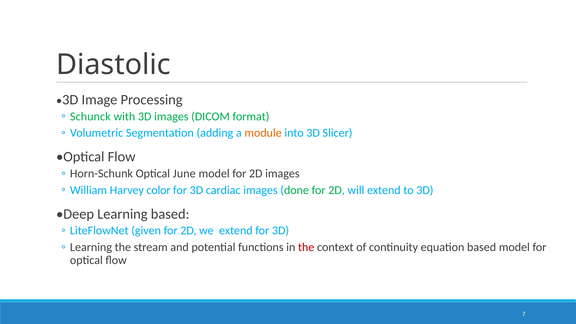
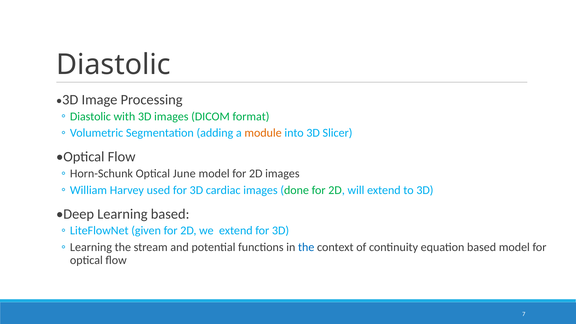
Schunck: Schunck -> Diastolic (90, 116)
color: color -> used (158, 190)
the colour: red -> blue (306, 247)
